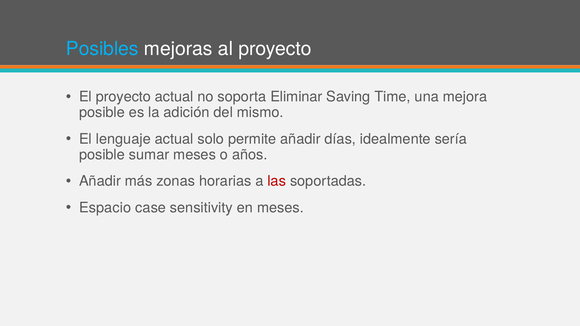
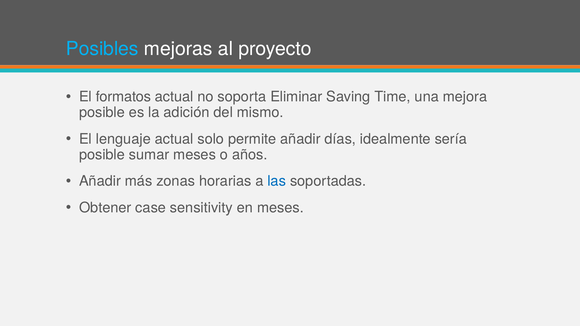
El proyecto: proyecto -> formatos (123, 97)
las colour: red -> blue (277, 181)
Espacio: Espacio -> Obtener (105, 208)
